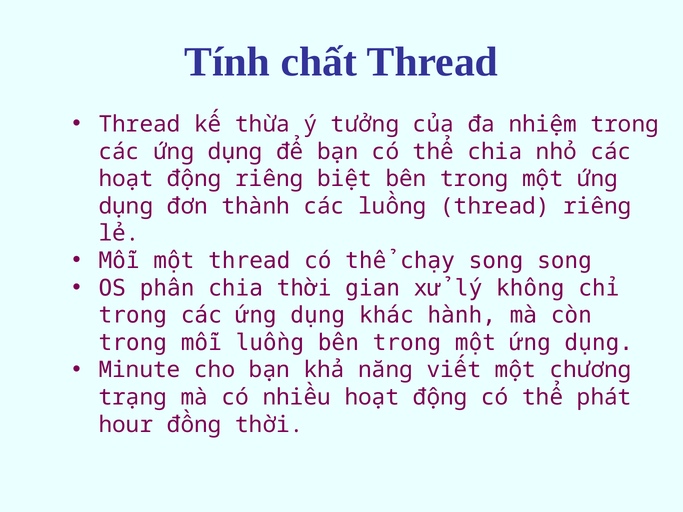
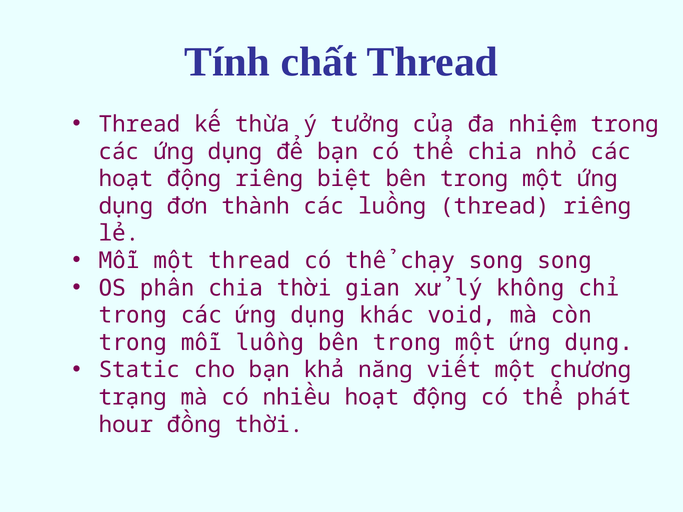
hành: hành -> void (462, 315)
Minute: Minute -> Static (140, 370)
